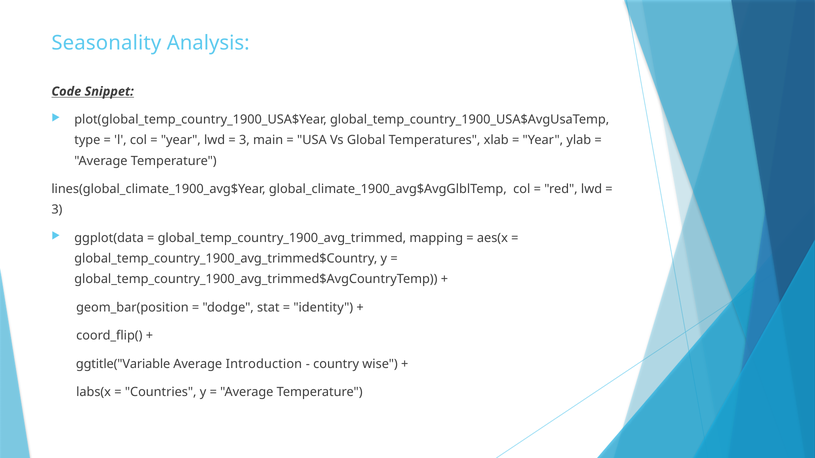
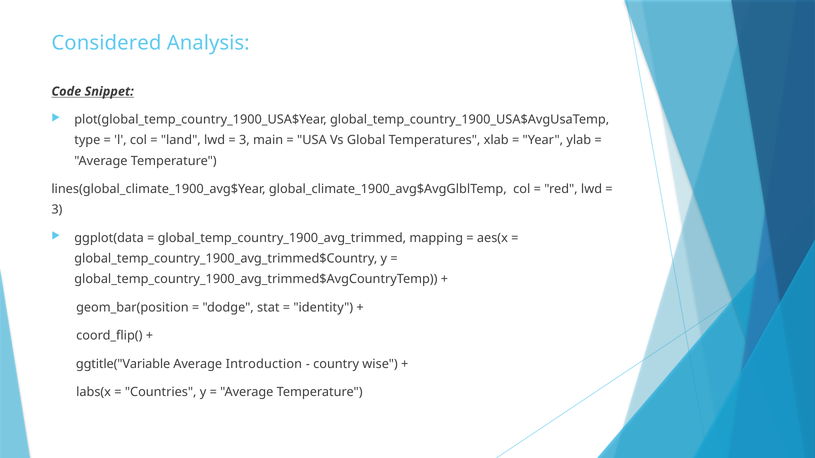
Seasonality: Seasonality -> Considered (106, 43)
year: year -> land (181, 140)
